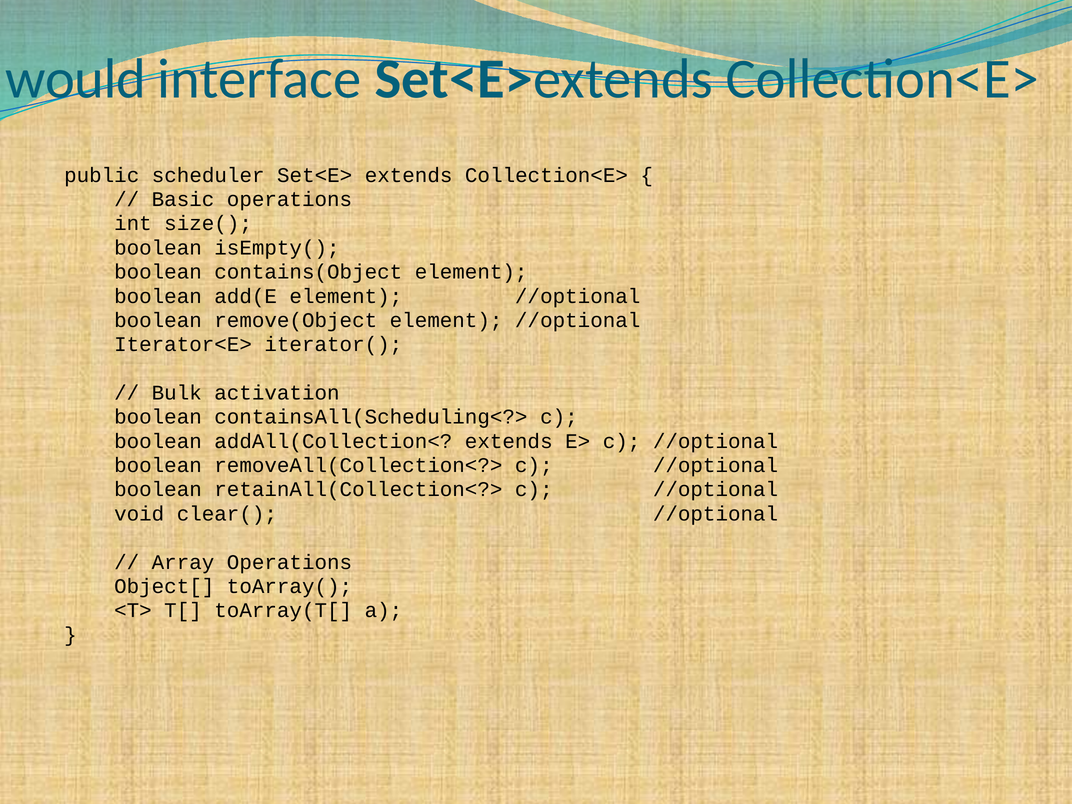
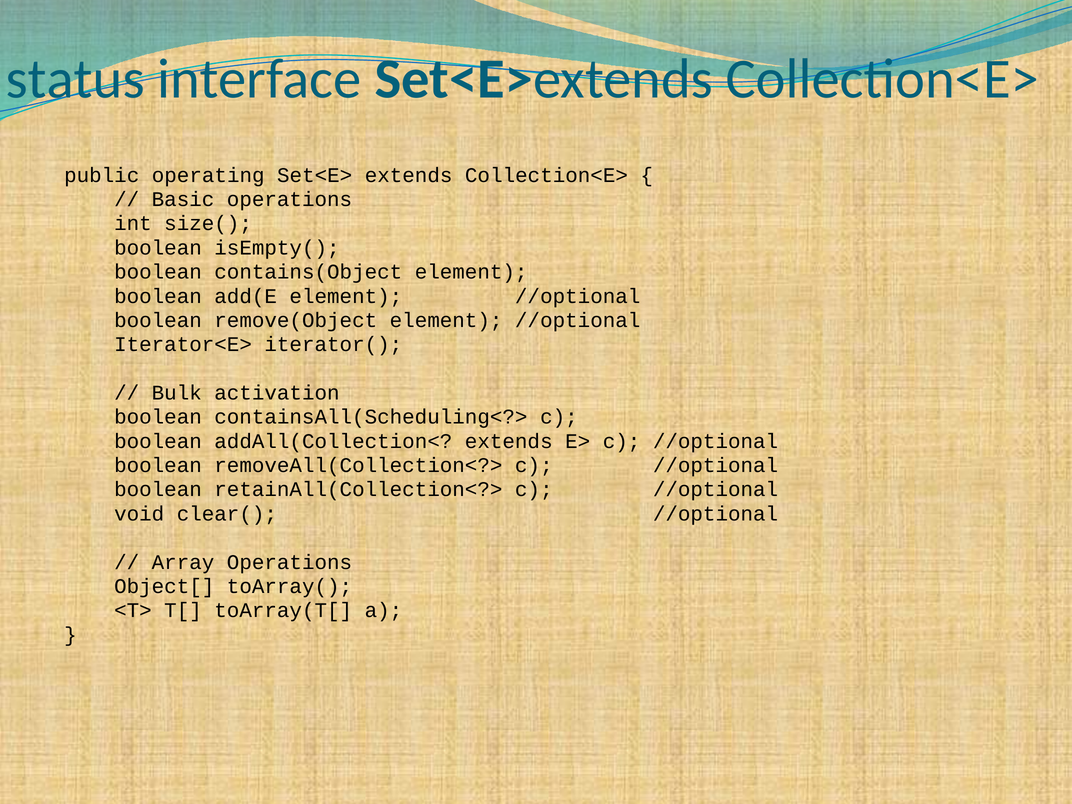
would: would -> status (75, 79)
scheduler: scheduler -> operating (208, 175)
